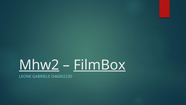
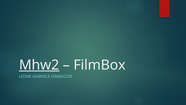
FilmBox underline: present -> none (100, 65)
